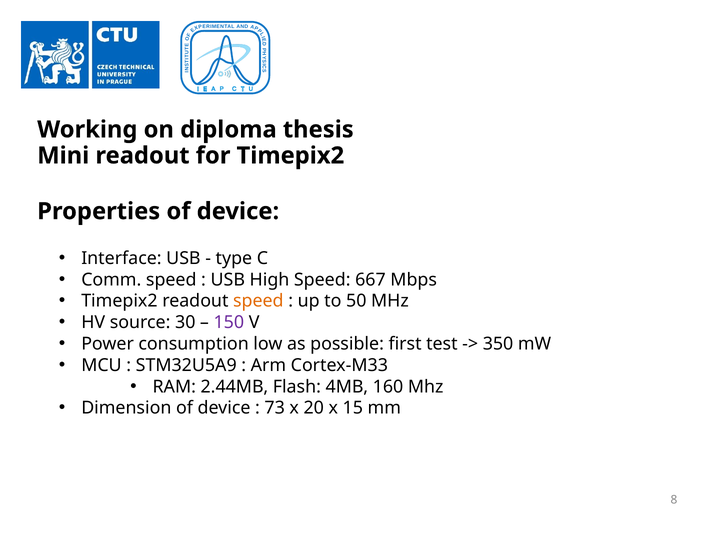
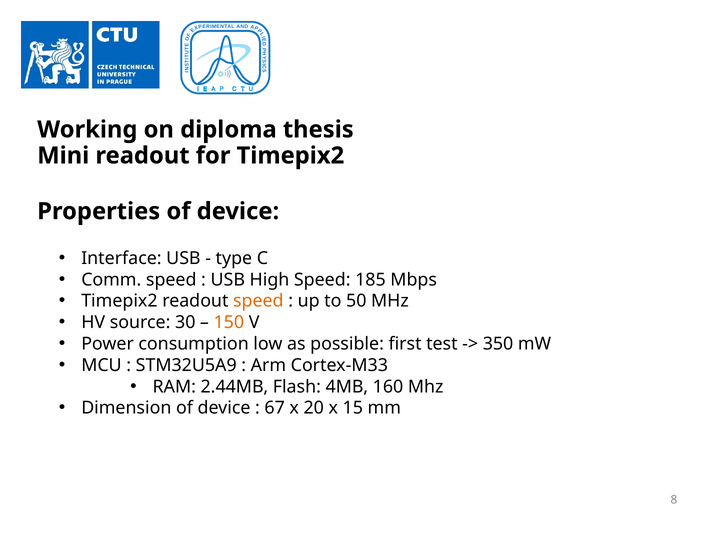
667: 667 -> 185 (370, 280)
150 colour: purple -> orange (229, 322)
73: 73 -> 67 (275, 408)
